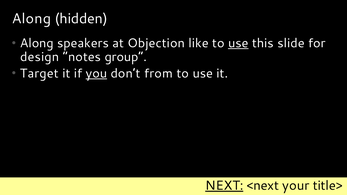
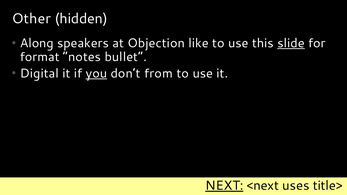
Along: Along -> Other (31, 19)
use underline: present -> none (238, 43)
slide underline: none -> present (291, 43)
design: design -> format (40, 57)
group: group -> bullet (126, 57)
Target: Target -> Digital (39, 73)
your: your -> uses (296, 186)
